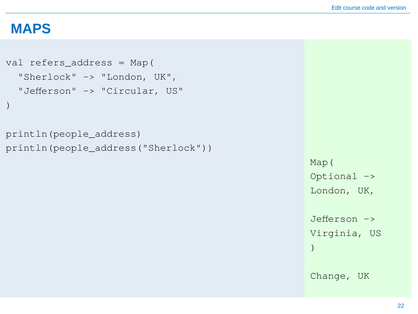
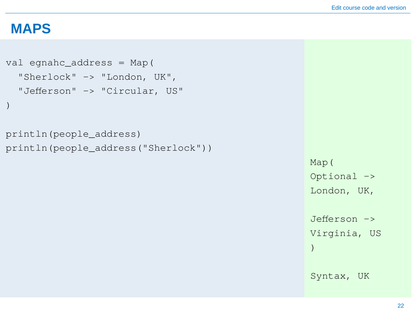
refers_address: refers_address -> egnahc_address (71, 62)
Change: Change -> Syntax (331, 275)
